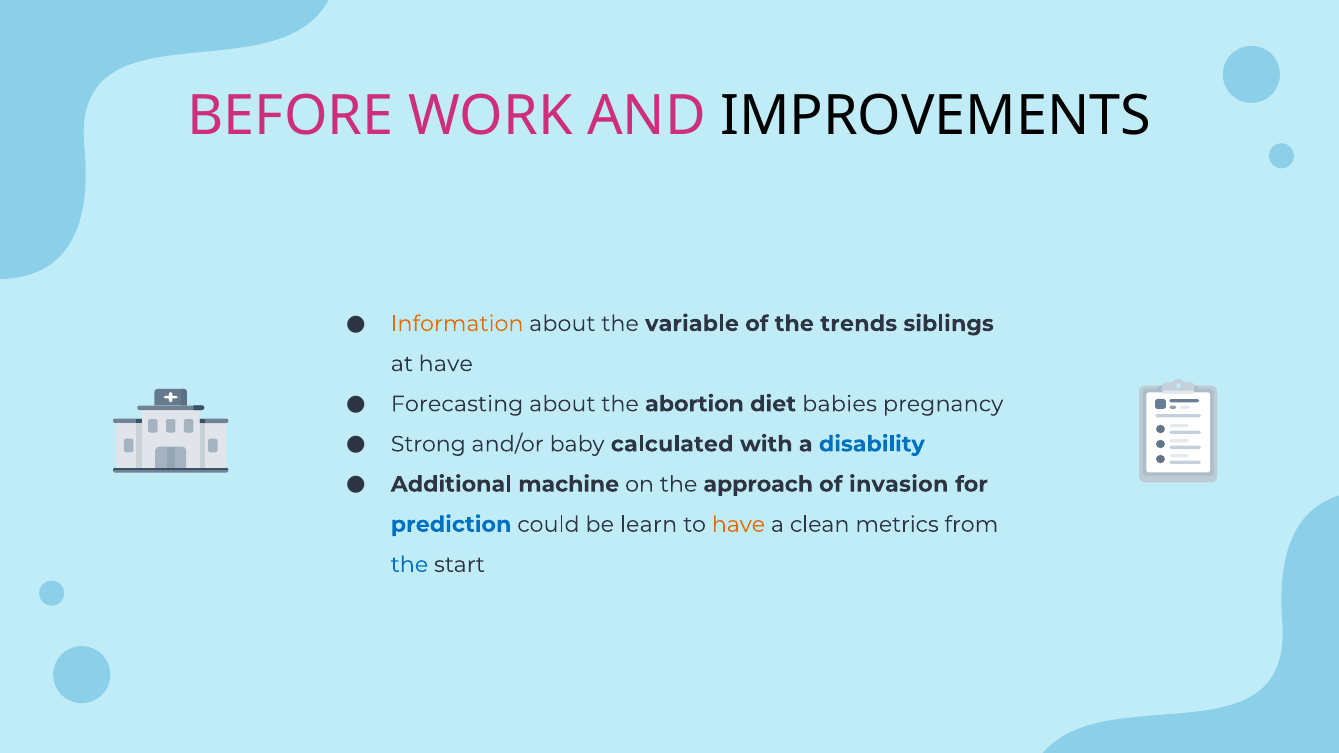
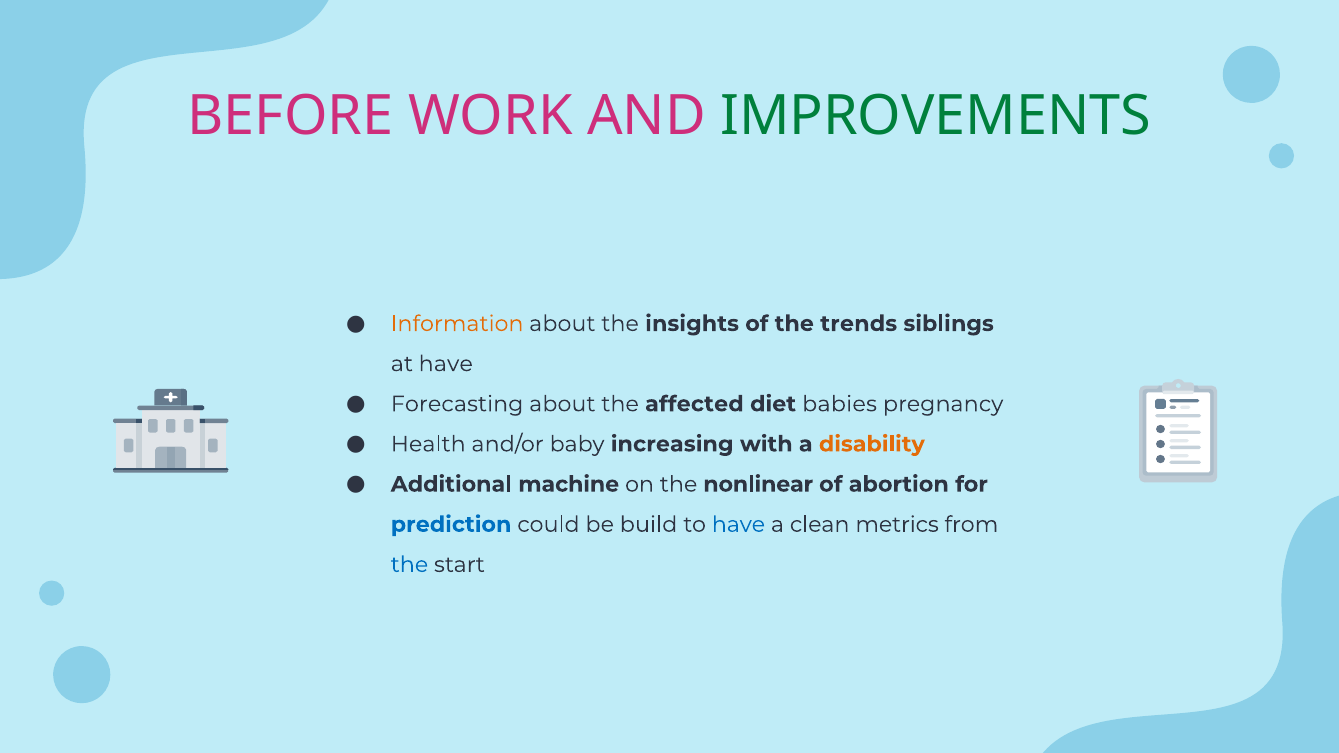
IMPROVEMENTS colour: black -> green (936, 116)
variable: variable -> insights (692, 324)
abortion: abortion -> affected (694, 404)
Strong: Strong -> Health (428, 444)
calculated: calculated -> increasing (672, 444)
disability colour: blue -> orange (872, 444)
approach: approach -> nonlinear (758, 484)
invasion: invasion -> abortion (899, 484)
learn: learn -> build (649, 525)
have colour: orange -> blue (738, 525)
